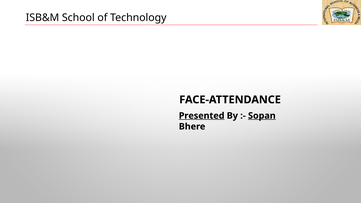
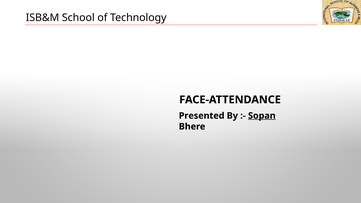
Presented underline: present -> none (202, 116)
